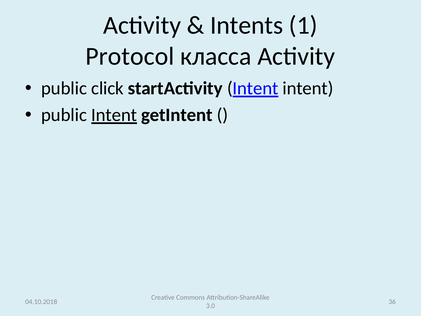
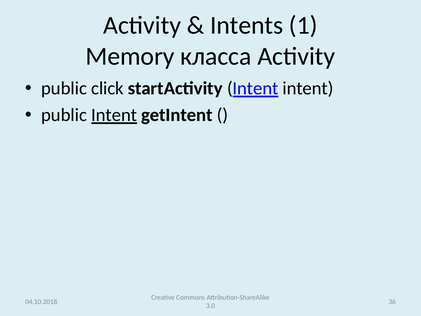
Protocol: Protocol -> Memory (130, 56)
